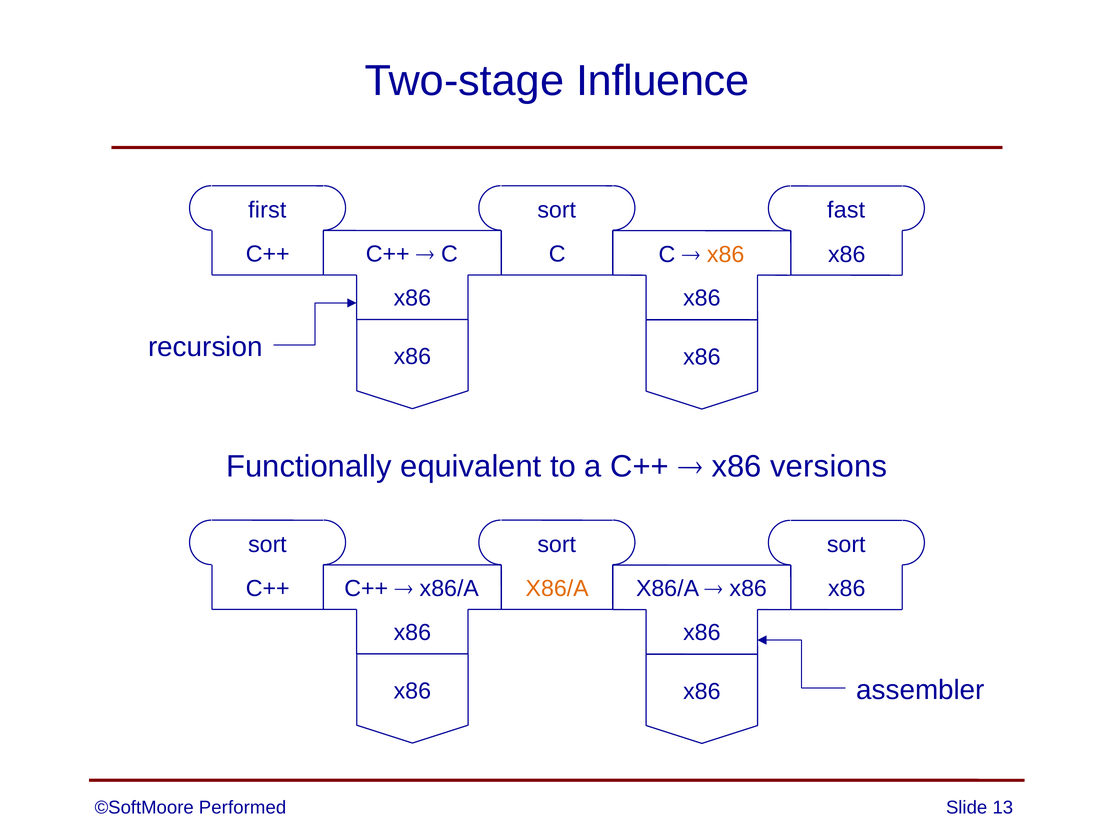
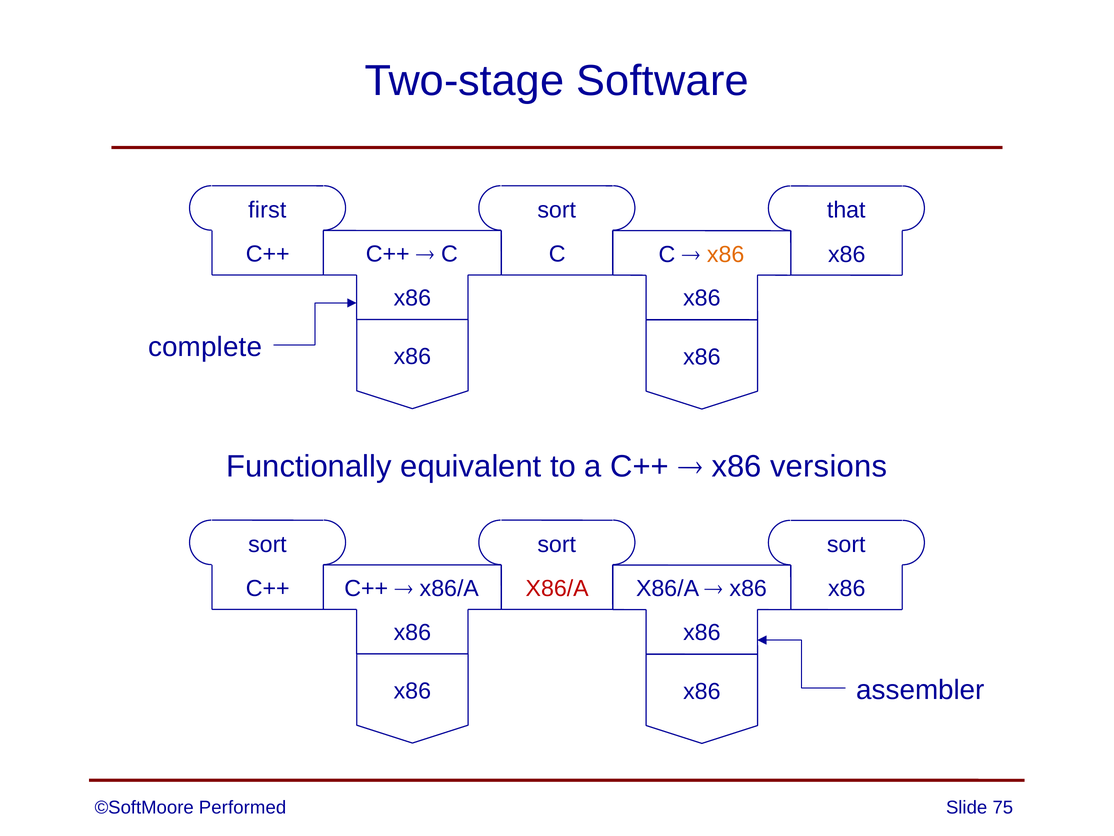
Influence: Influence -> Software (662, 81)
fast: fast -> that (846, 210)
recursion: recursion -> complete (205, 347)
X86/A colour: orange -> red (557, 588)
13: 13 -> 75 (1003, 807)
